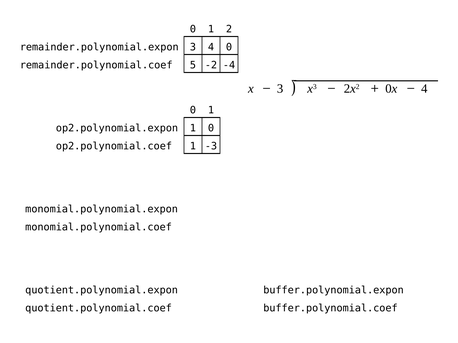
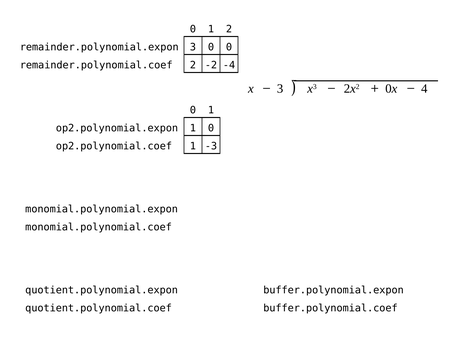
3 4: 4 -> 0 (211, 47)
remainder.polynomial.coef 5: 5 -> 2 (193, 65)
